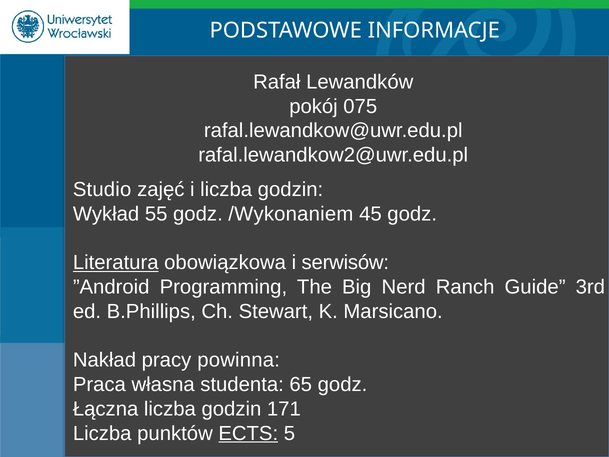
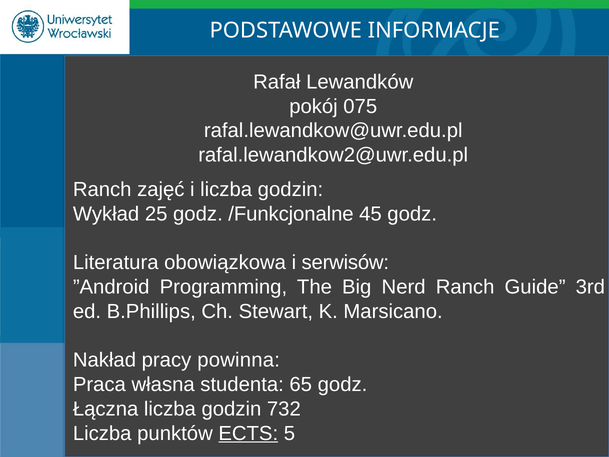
Studio: Studio -> Ranch (102, 189)
55: 55 -> 25 (156, 214)
/Wykonaniem: /Wykonaniem -> /Funkcjonalne (291, 214)
Literatura underline: present -> none (116, 263)
171: 171 -> 732 (284, 409)
